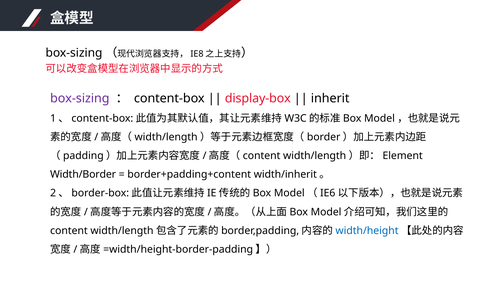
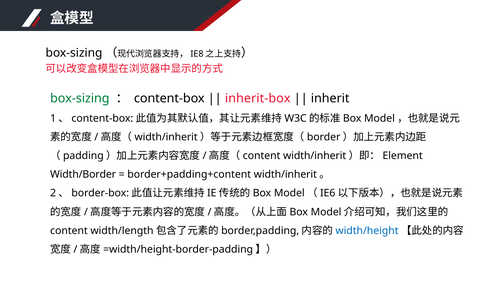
box-sizing colour: purple -> green (80, 99)
display-box: display-box -> inherit-box (258, 99)
width/length: width/length -> width/inherit (166, 137)
width/length: width/length -> width/inherit (315, 156)
